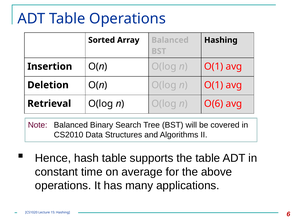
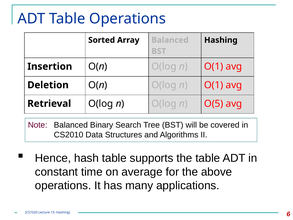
O(6: O(6 -> O(5 (214, 104)
